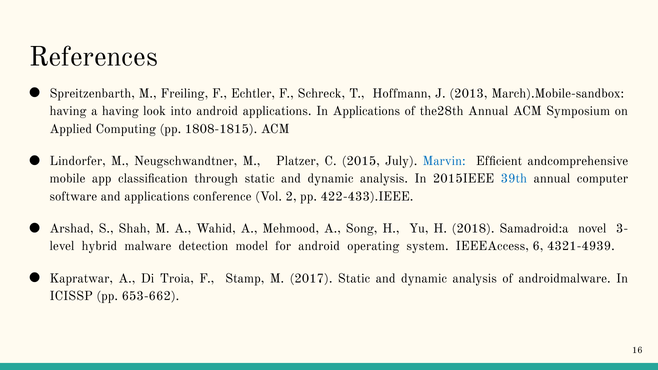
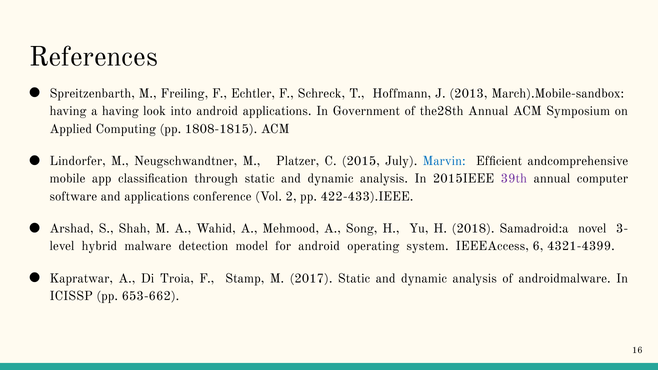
In Applications: Applications -> Government (366, 111)
39th colour: blue -> purple (514, 179)
4321-4939: 4321-4939 -> 4321-4399 (581, 246)
